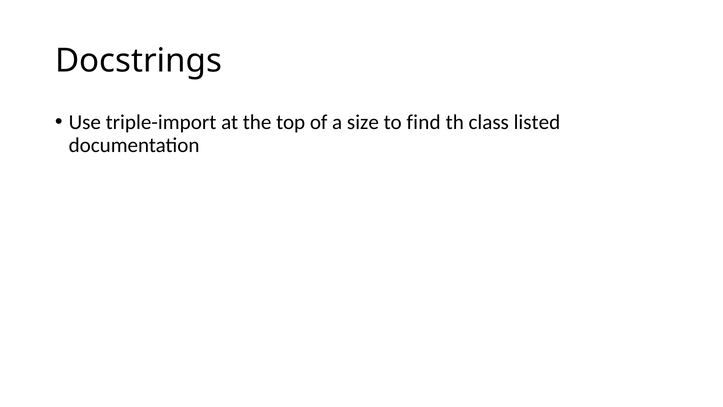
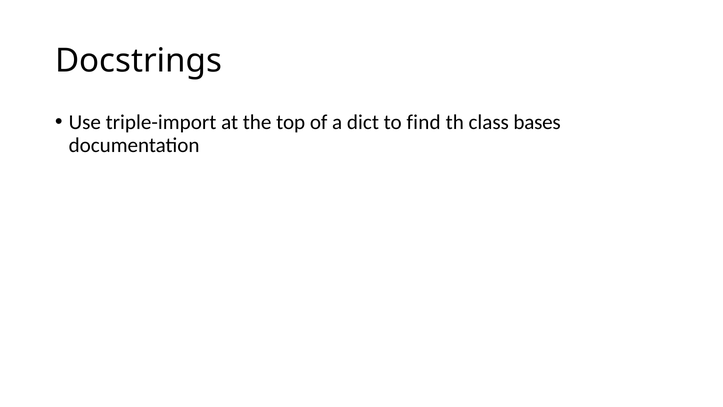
size: size -> dict (363, 122)
listed: listed -> bases (537, 122)
